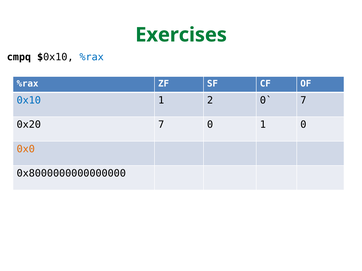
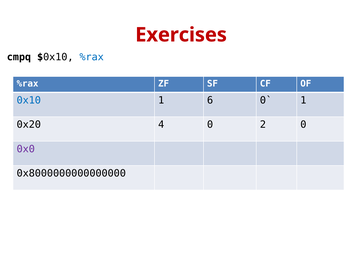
Exercises colour: green -> red (181, 35)
2: 2 -> 6 (210, 100)
7: 7 -> 1 (303, 100)
0x20 7: 7 -> 4 (161, 125)
0 1: 1 -> 2 (263, 125)
0x0 colour: orange -> purple (26, 149)
